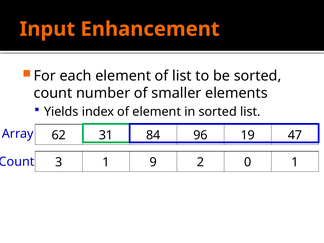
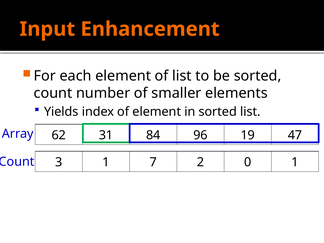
9: 9 -> 7 (153, 162)
